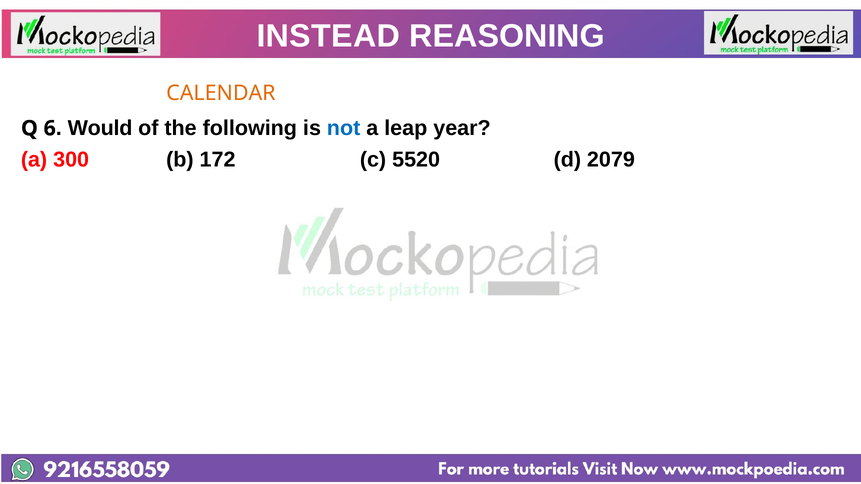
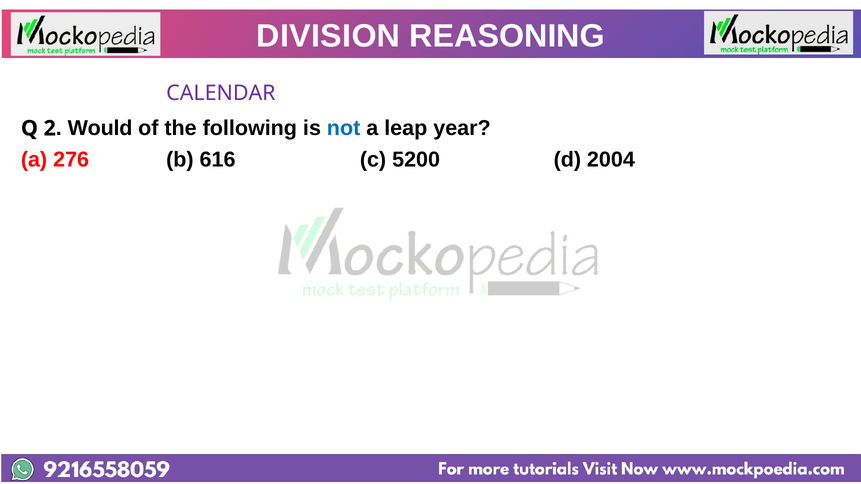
INSTEAD: INSTEAD -> DIVISION (328, 36)
CALENDAR colour: orange -> purple (221, 93)
6: 6 -> 2 (50, 128)
300: 300 -> 276 (71, 160)
172: 172 -> 616 (218, 160)
5520: 5520 -> 5200 (416, 160)
2079: 2079 -> 2004 (611, 160)
